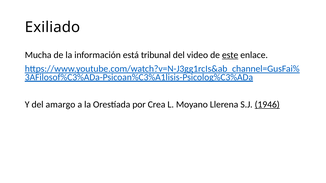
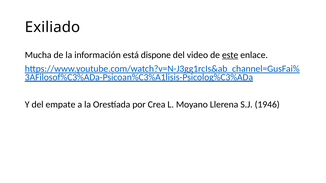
tribunal: tribunal -> dispone (156, 55)
amargo: amargo -> empate (60, 105)
1946 underline: present -> none (267, 105)
